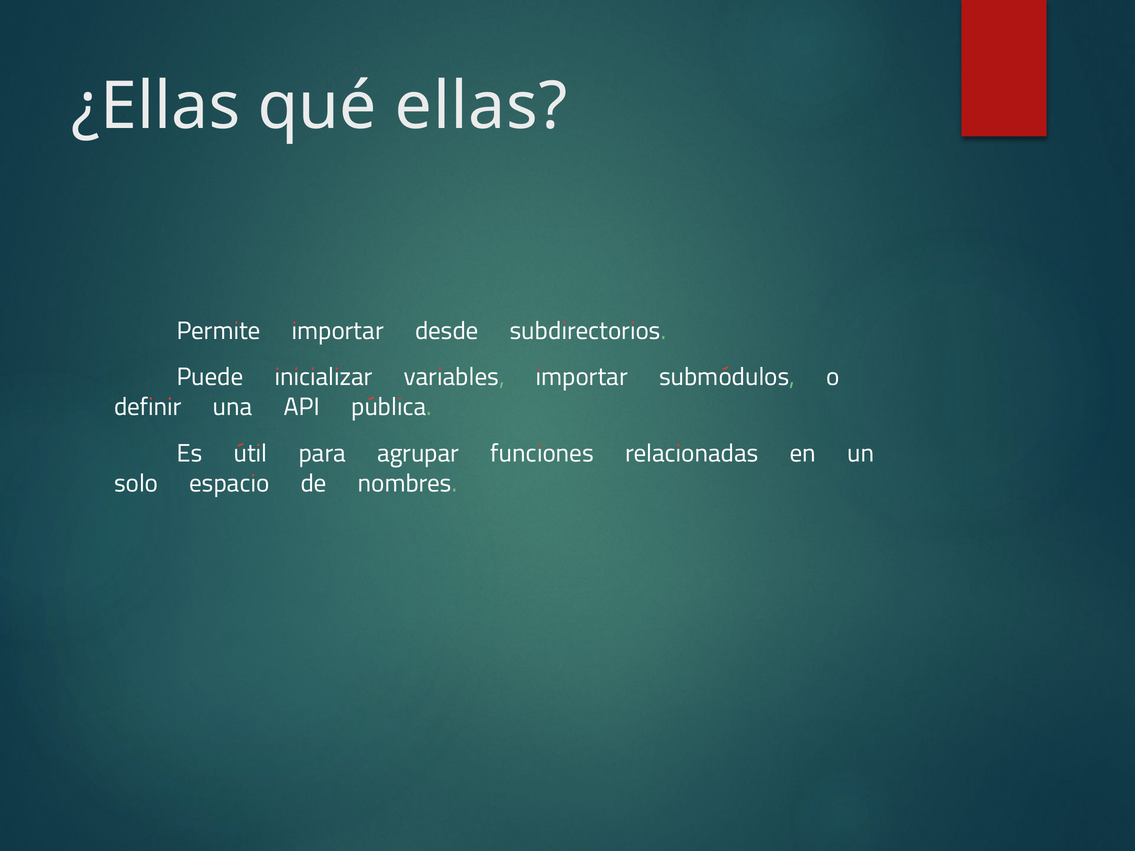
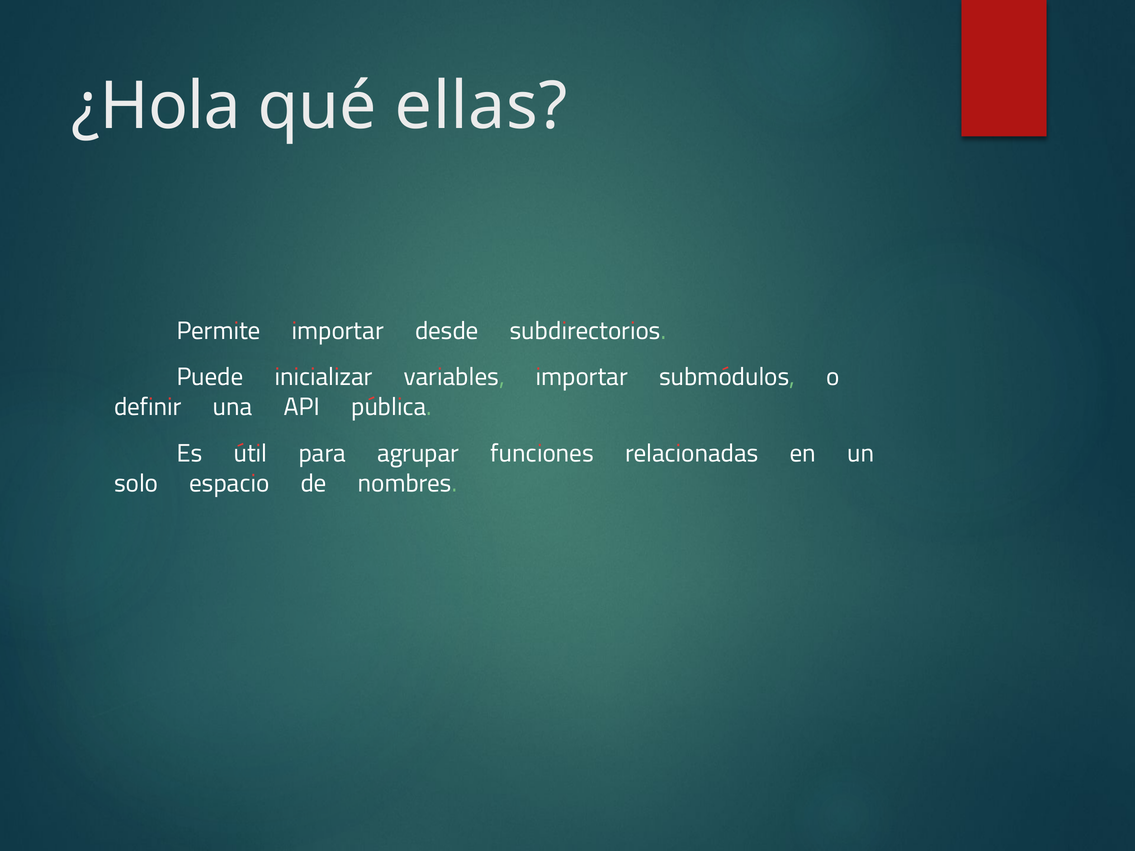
¿Ellas: ¿Ellas -> ¿Hola (156, 106)
